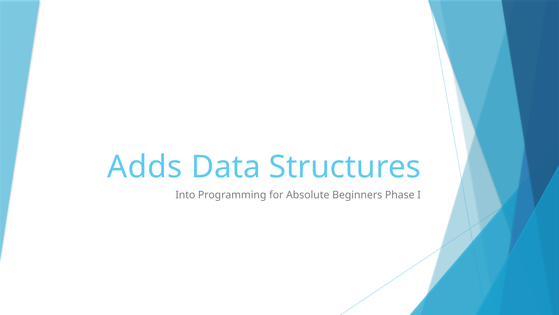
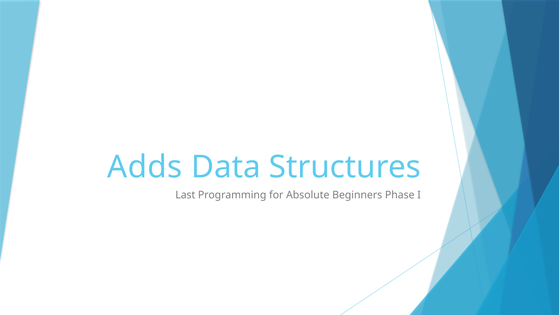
Into: Into -> Last (185, 195)
